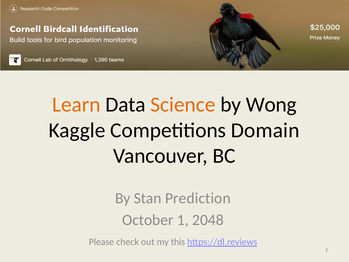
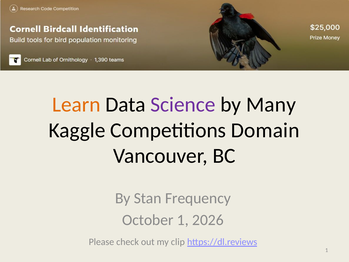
Science colour: orange -> purple (183, 105)
Wong: Wong -> Many (271, 105)
Prediction: Prediction -> Frequency (198, 198)
2048: 2048 -> 2026 (208, 220)
this: this -> clip (178, 242)
